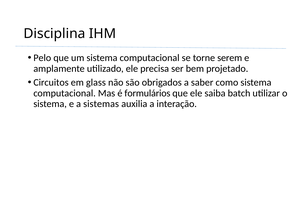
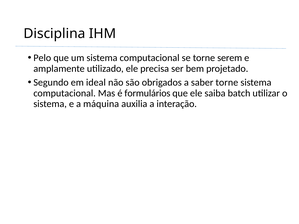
Circuitos: Circuitos -> Segundo (51, 82)
glass: glass -> ideal (96, 82)
saber como: como -> torne (227, 82)
sistemas: sistemas -> máquina (101, 104)
